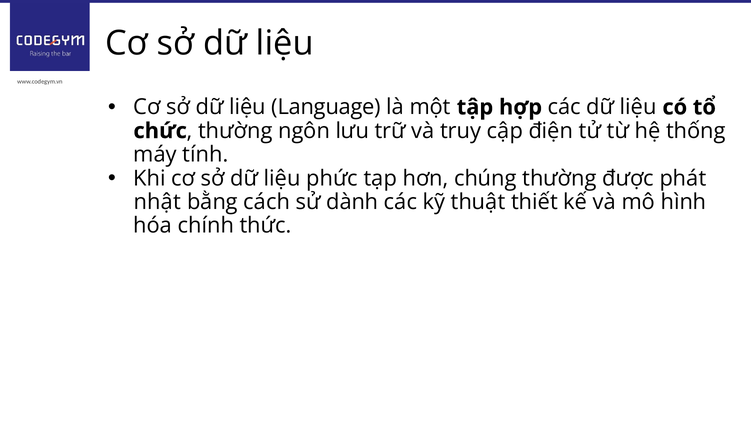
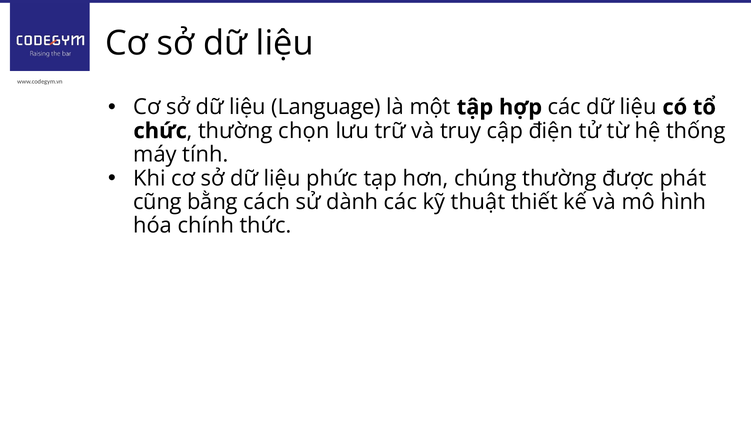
ngôn: ngôn -> chọn (304, 131)
nhật: nhật -> cũng (158, 202)
